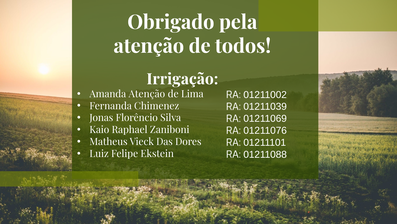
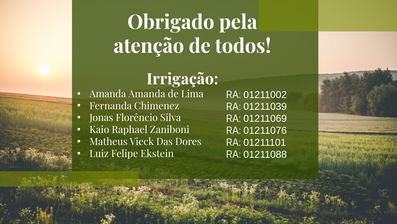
Amanda Atenção: Atenção -> Amanda (147, 94)
